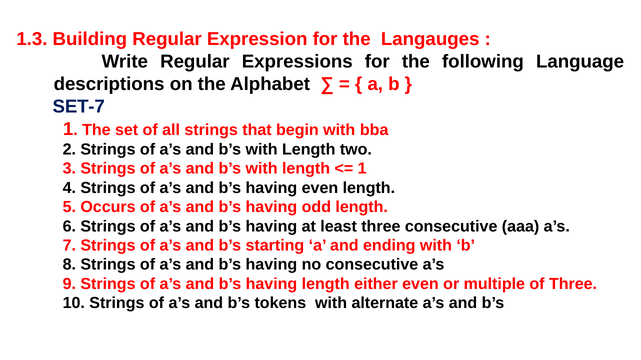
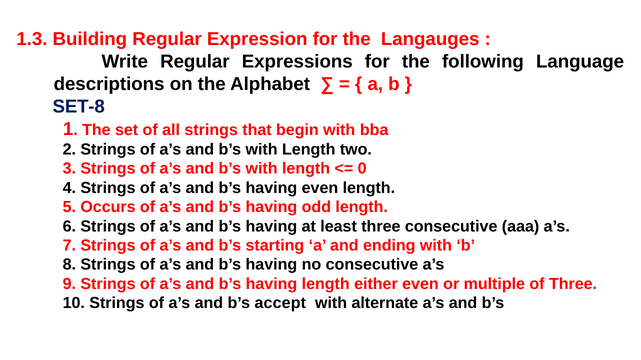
SET-7: SET-7 -> SET-8 (79, 107)
1: 1 -> 0 (362, 169)
tokens: tokens -> accept (280, 304)
